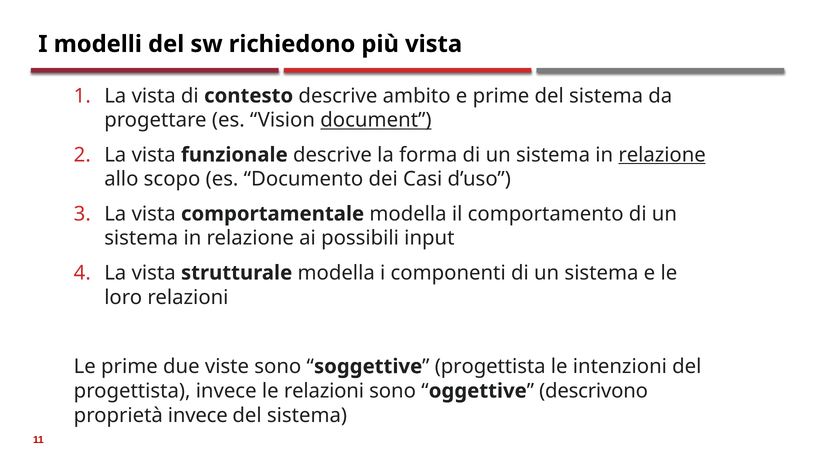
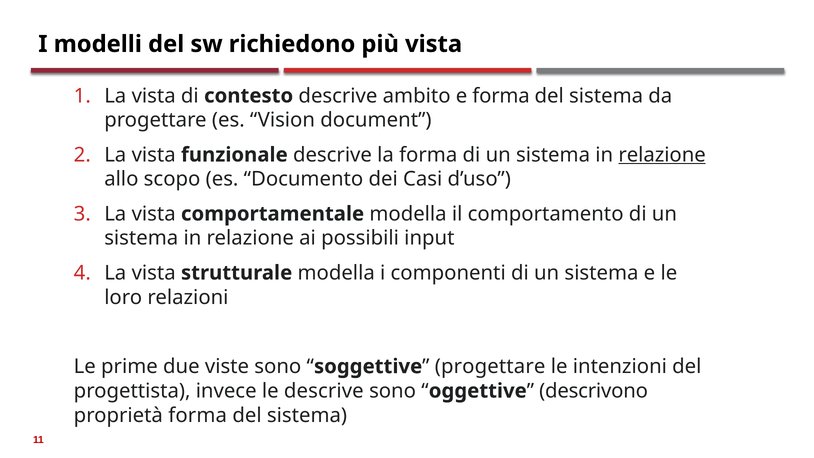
e prime: prime -> forma (501, 96)
document underline: present -> none (376, 120)
progettista: progettista -> progettare (490, 366)
le relazioni: relazioni -> descrive (324, 391)
proprietà invece: invece -> forma (198, 415)
